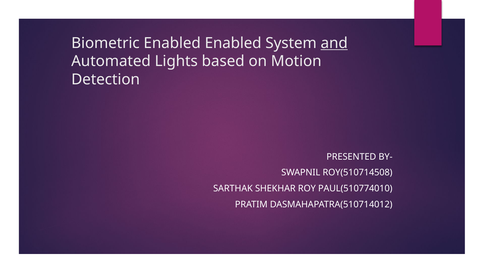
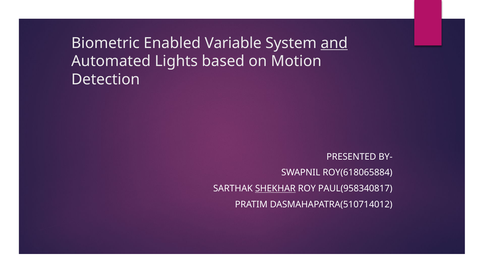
Enabled Enabled: Enabled -> Variable (233, 43)
ROY(510714508: ROY(510714508 -> ROY(618065884 (358, 172)
SHEKHAR underline: none -> present (275, 188)
PAUL(510774010: PAUL(510774010 -> PAUL(958340817 (355, 188)
